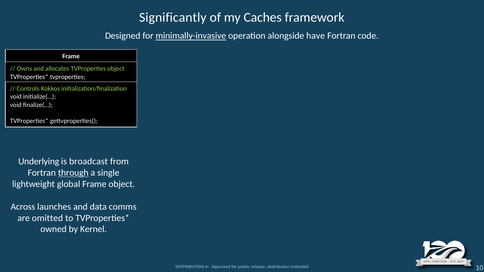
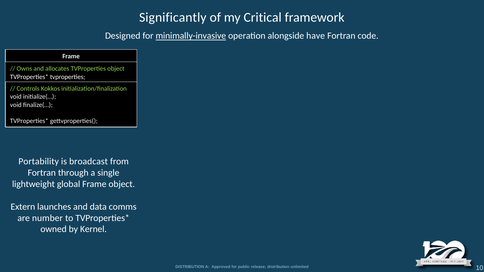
Caches: Caches -> Critical (263, 17)
Underlying: Underlying -> Portability (39, 162)
through underline: present -> none (73, 173)
Across: Across -> Extern (23, 207)
omitted: omitted -> number (47, 218)
